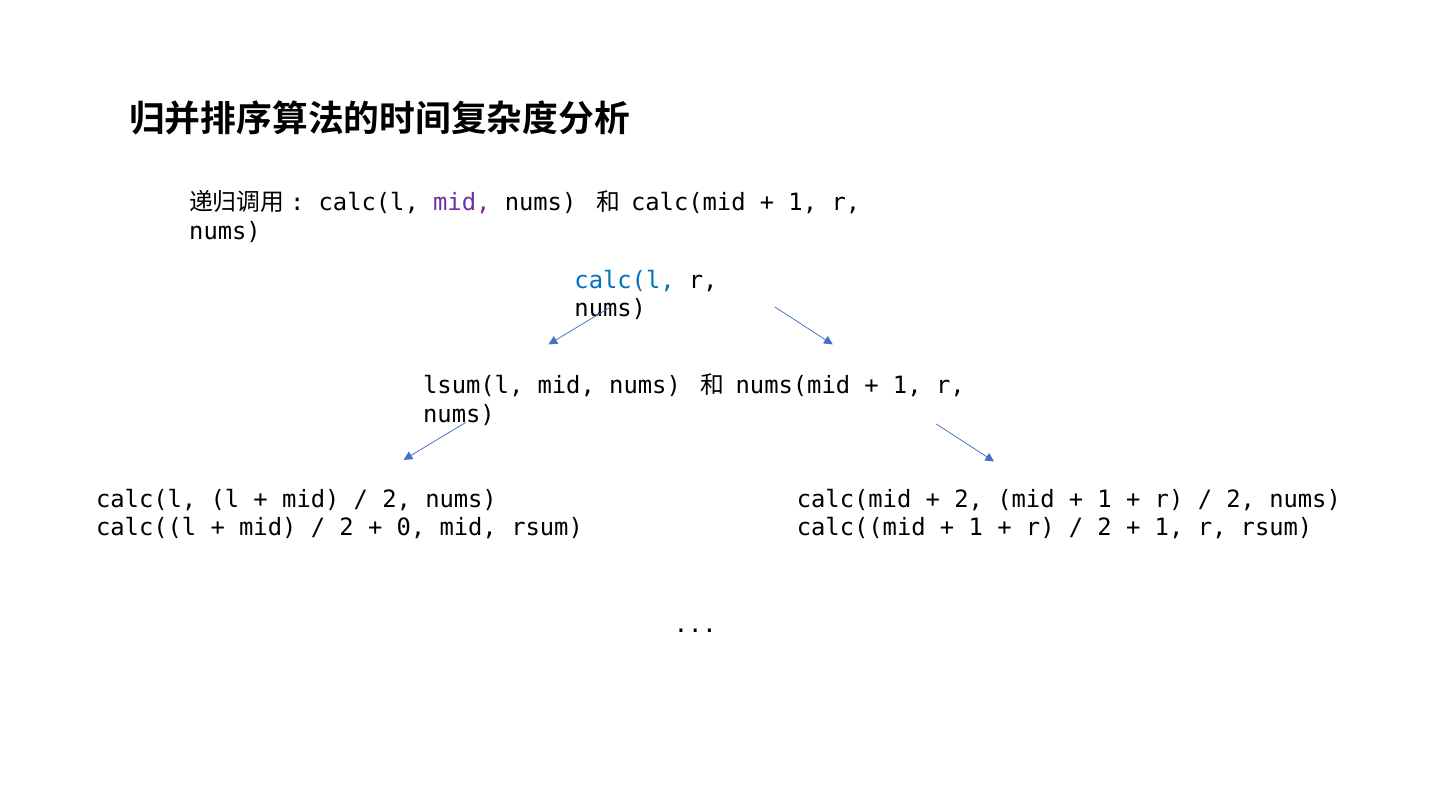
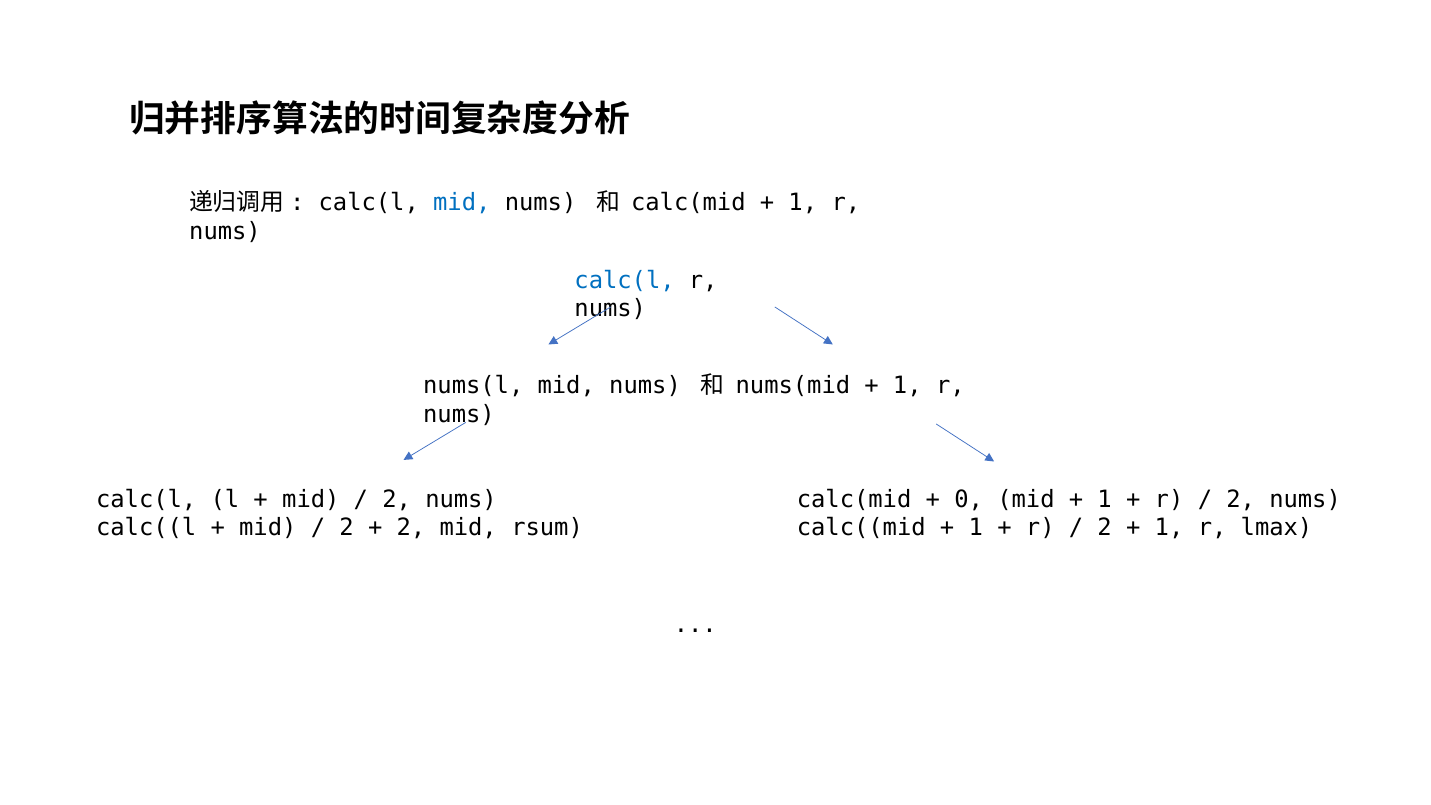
mid colour: purple -> blue (462, 203)
lsum(l: lsum(l -> nums(l (473, 386)
2: 2 -> 0 (969, 499)
0: 0 -> 2 (411, 528)
r rsum: rsum -> lmax (1277, 528)
